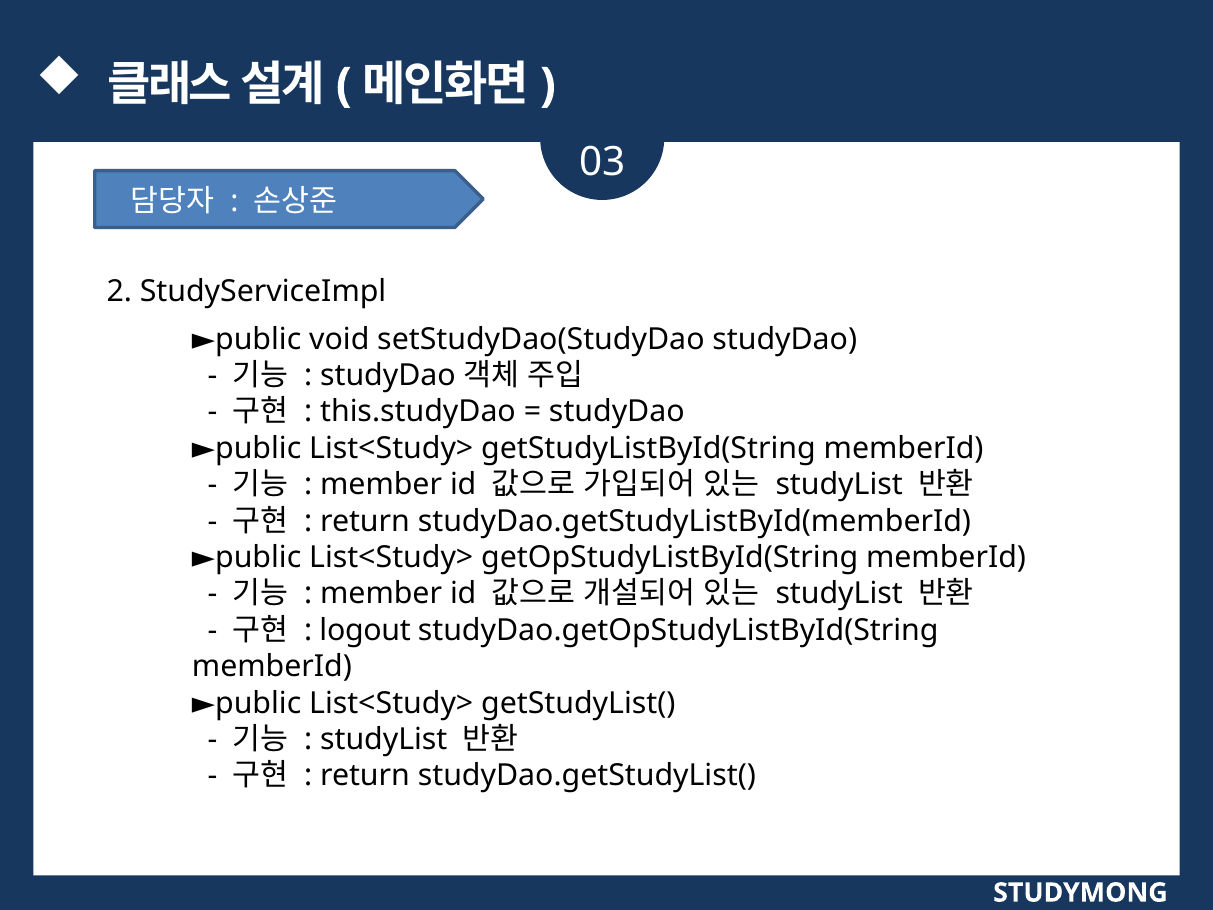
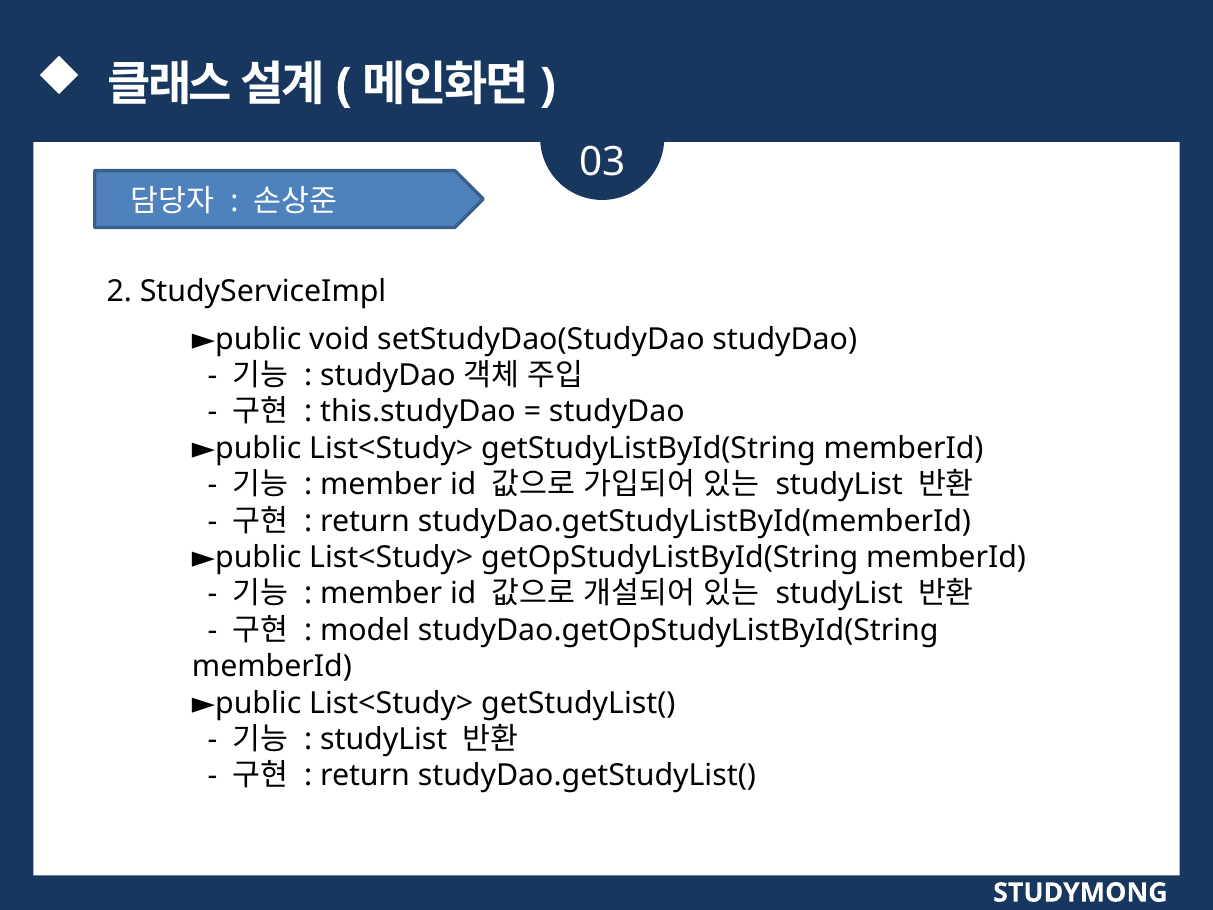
logout: logout -> model (365, 630)
